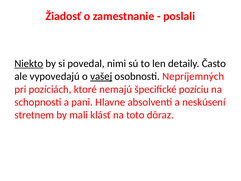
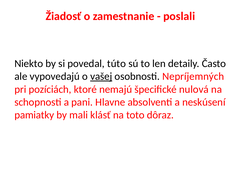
Niekto underline: present -> none (29, 63)
nimi: nimi -> túto (117, 63)
pozíciu: pozíciu -> nulová (194, 89)
stretnem: stretnem -> pamiatky (34, 115)
